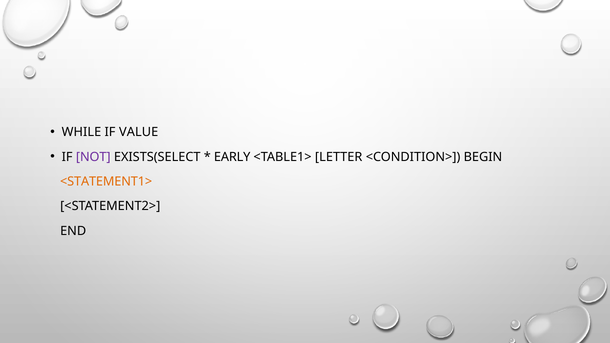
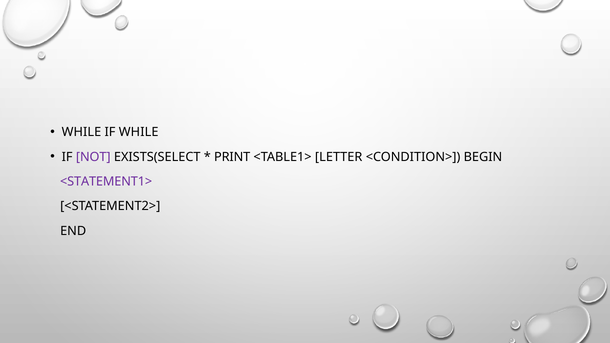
IF VALUE: VALUE -> WHILE (139, 132)
EARLY: EARLY -> PRINT (232, 157)
<STATEMENT1> colour: orange -> purple (106, 182)
